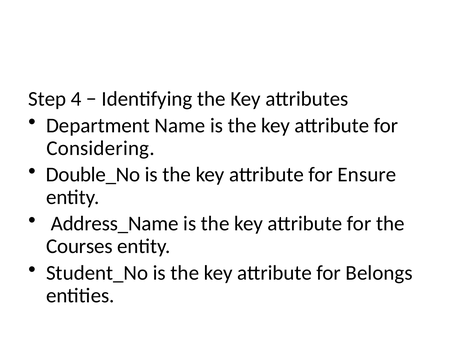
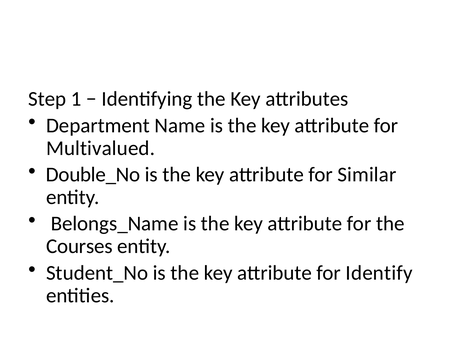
4: 4 -> 1 (76, 99)
Considering: Considering -> Multivalued (101, 148)
Ensure: Ensure -> Similar (367, 175)
Address_Name: Address_Name -> Belongs_Name (115, 224)
Belongs: Belongs -> Identify (379, 273)
